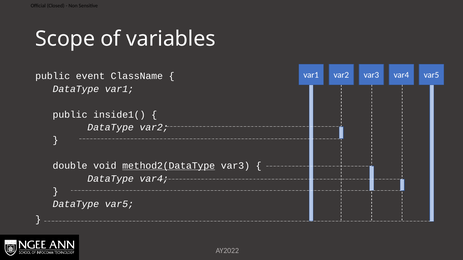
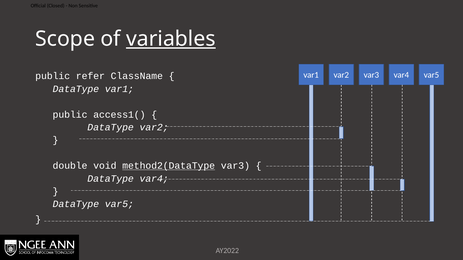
variables underline: none -> present (171, 39)
event: event -> refer (90, 76)
inside1(: inside1( -> access1( (119, 115)
